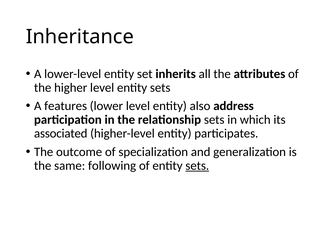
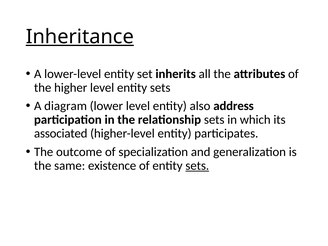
Inheritance underline: none -> present (80, 37)
features: features -> diagram (66, 106)
following: following -> existence (112, 166)
